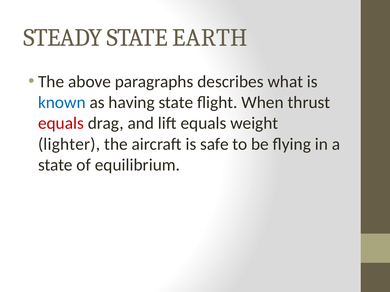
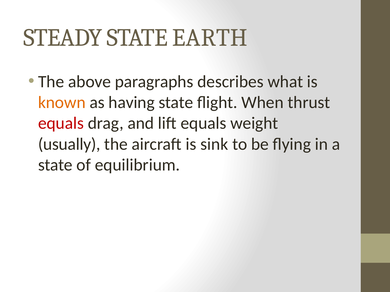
known colour: blue -> orange (62, 103)
lighter: lighter -> usually (69, 144)
safe: safe -> sink (214, 144)
